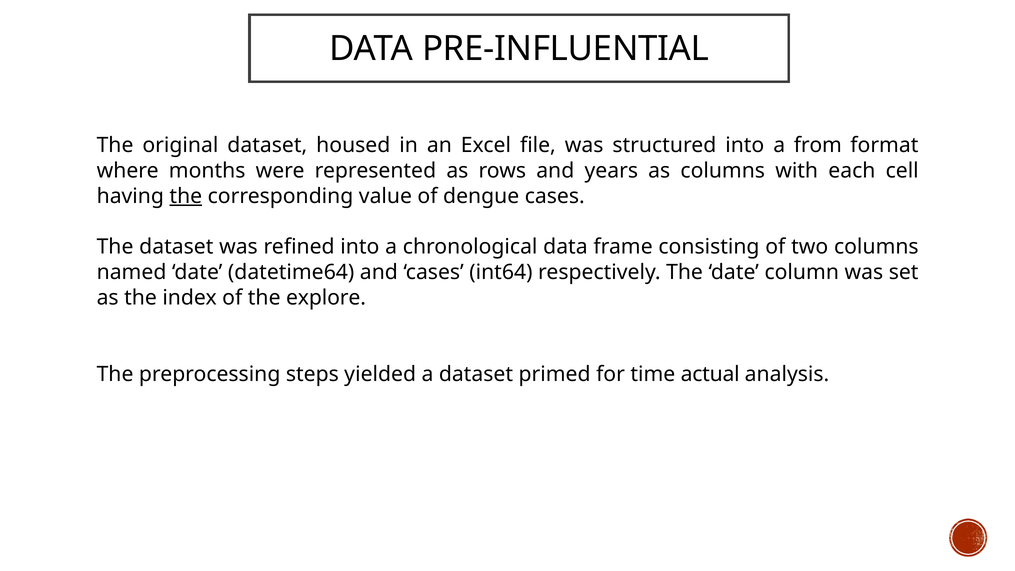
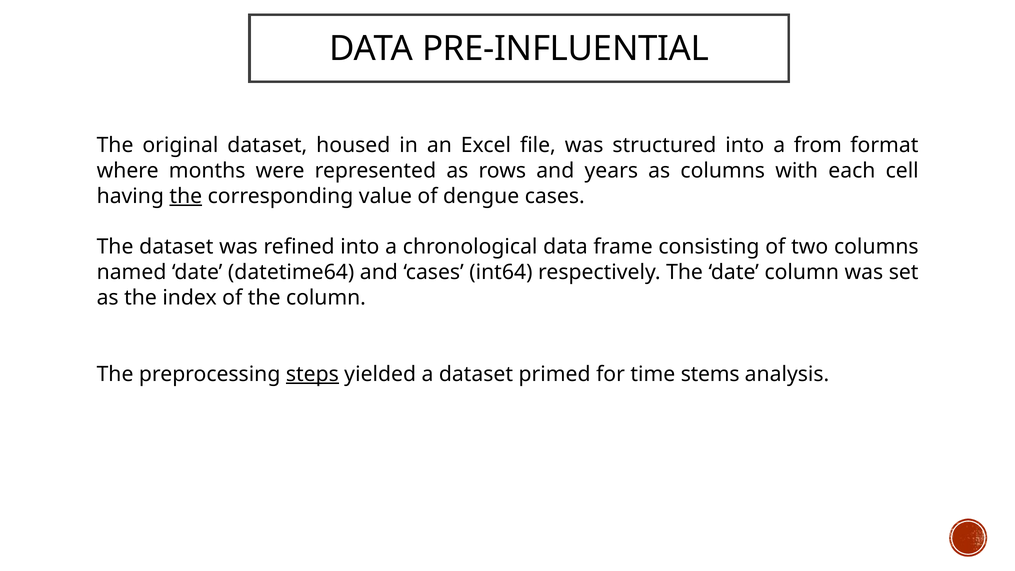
the explore: explore -> column (326, 298)
steps underline: none -> present (312, 374)
actual: actual -> stems (710, 374)
